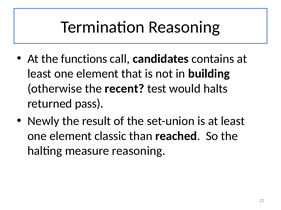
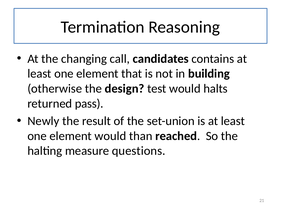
functions: functions -> changing (84, 59)
recent: recent -> design (125, 89)
element classic: classic -> would (110, 136)
measure reasoning: reasoning -> questions (139, 151)
